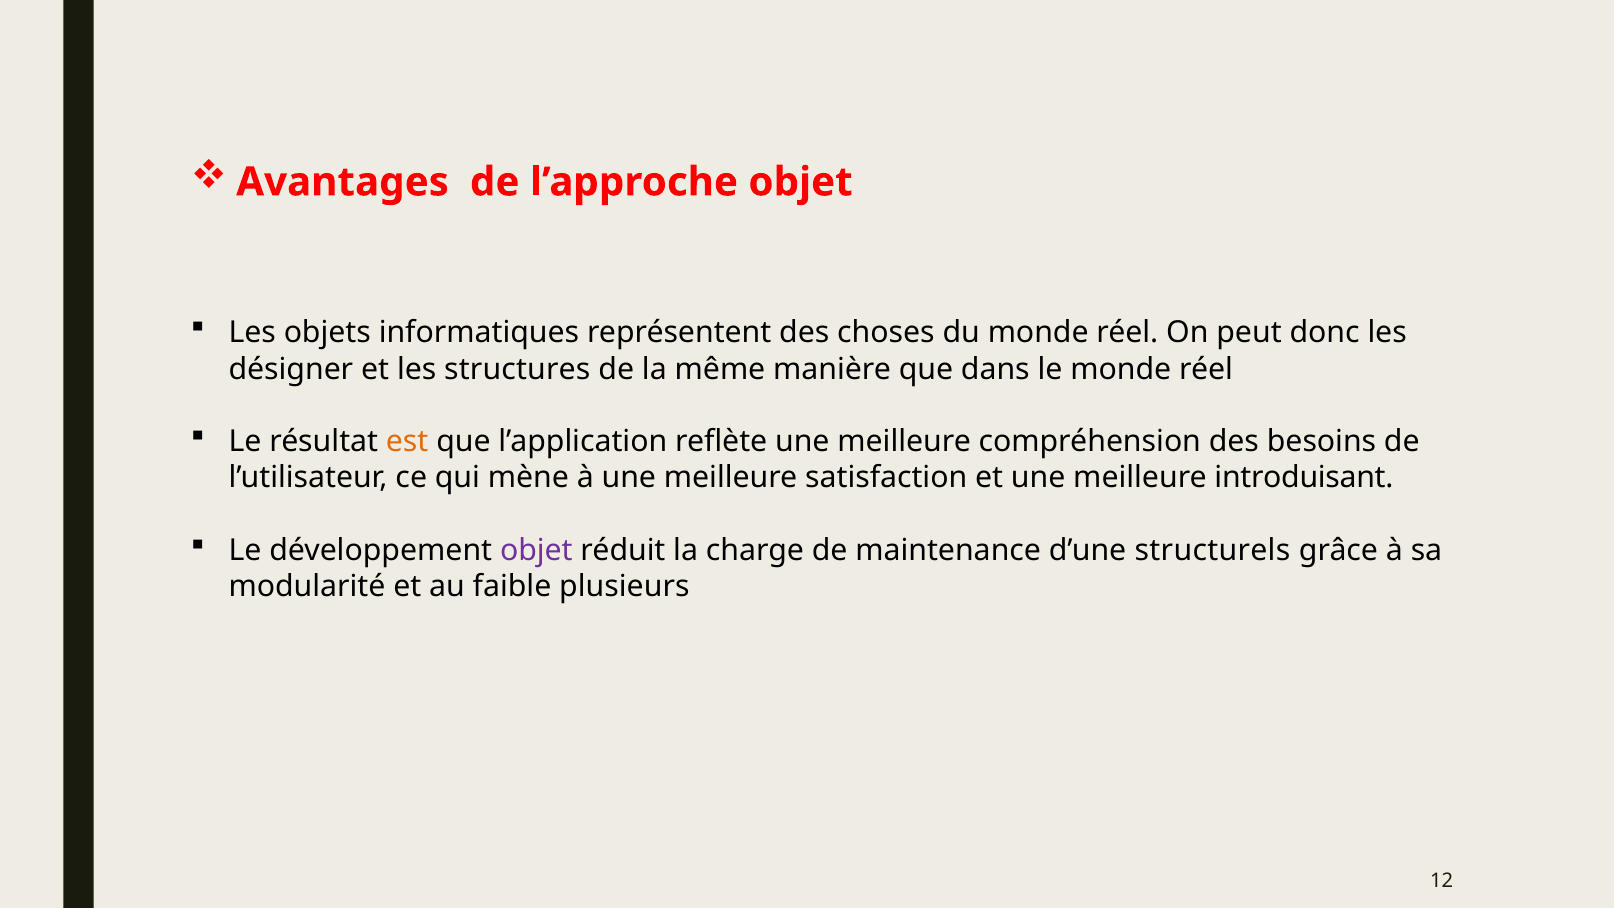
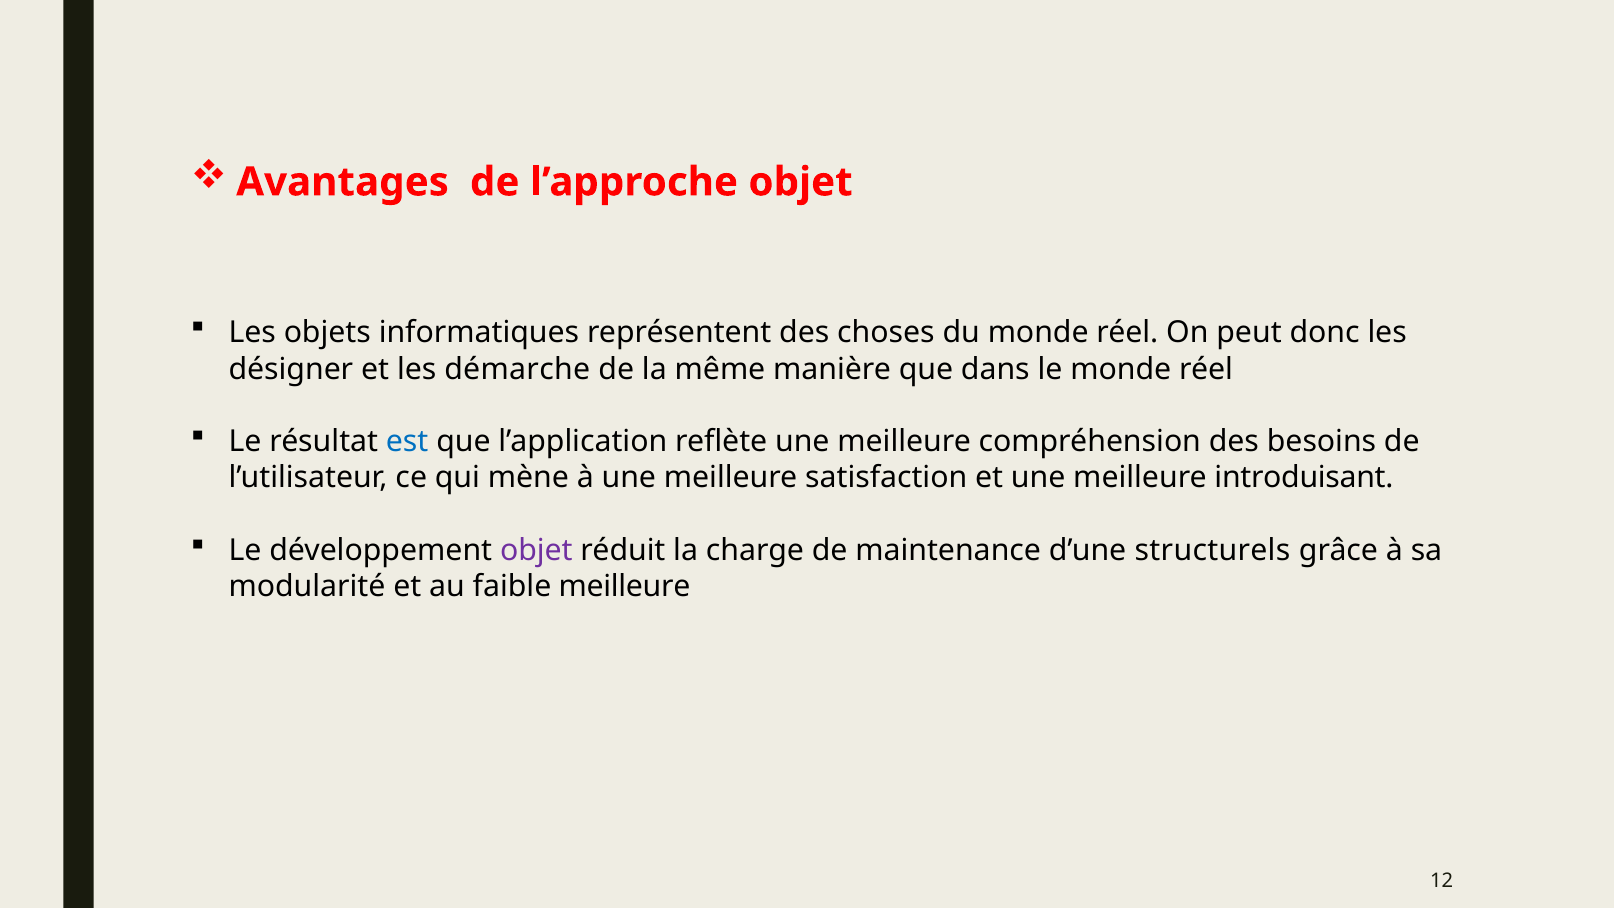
structures: structures -> démarche (517, 369)
est colour: orange -> blue (407, 442)
faible plusieurs: plusieurs -> meilleure (625, 587)
